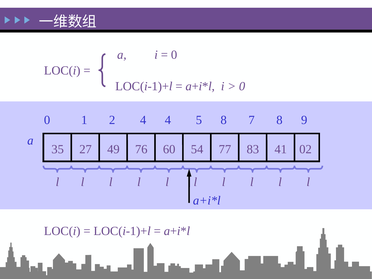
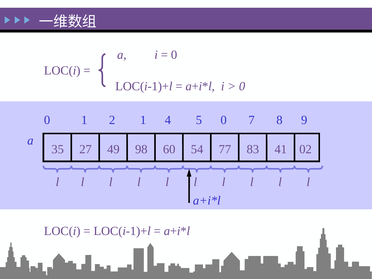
2 4: 4 -> 1 (143, 120)
5 8: 8 -> 0 (224, 120)
76: 76 -> 98 (141, 149)
